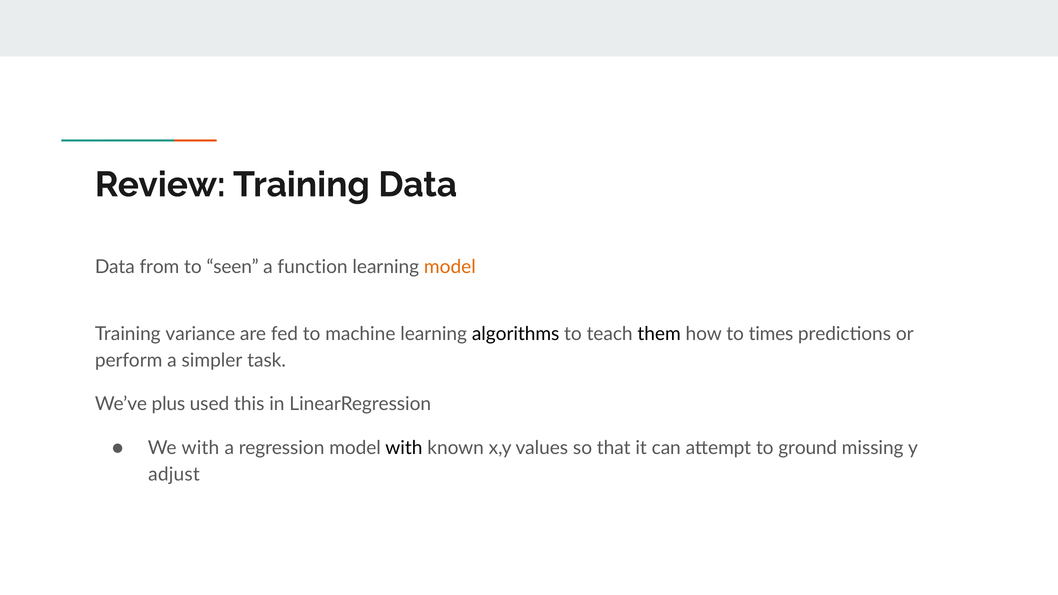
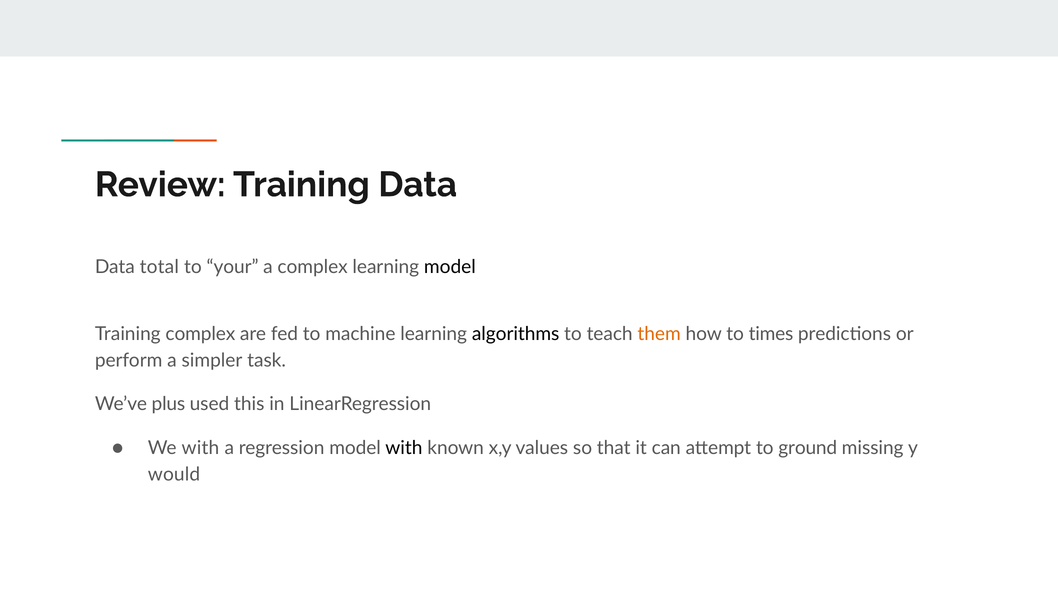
from: from -> total (159, 267)
seen: seen -> your (233, 267)
a function: function -> complex (313, 267)
model colour: orange -> black (450, 267)
Training variance: variance -> complex (200, 334)
them colour: black -> orange (659, 334)
adjust: adjust -> would (174, 474)
